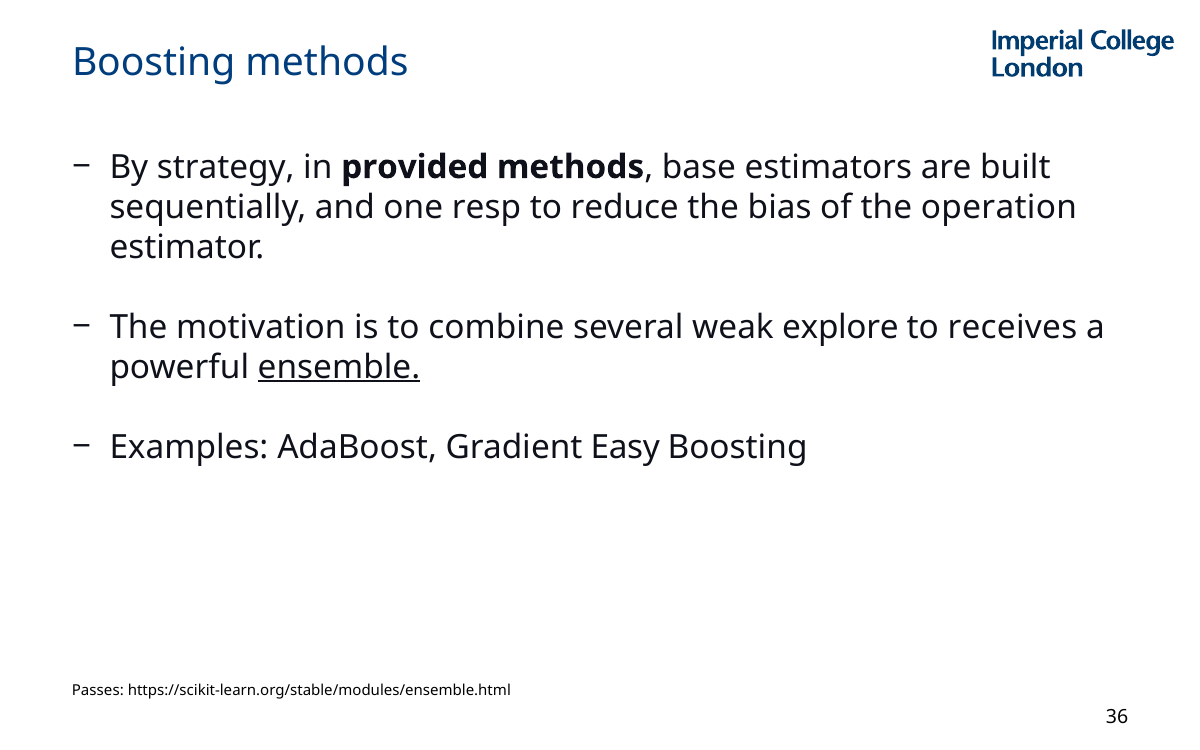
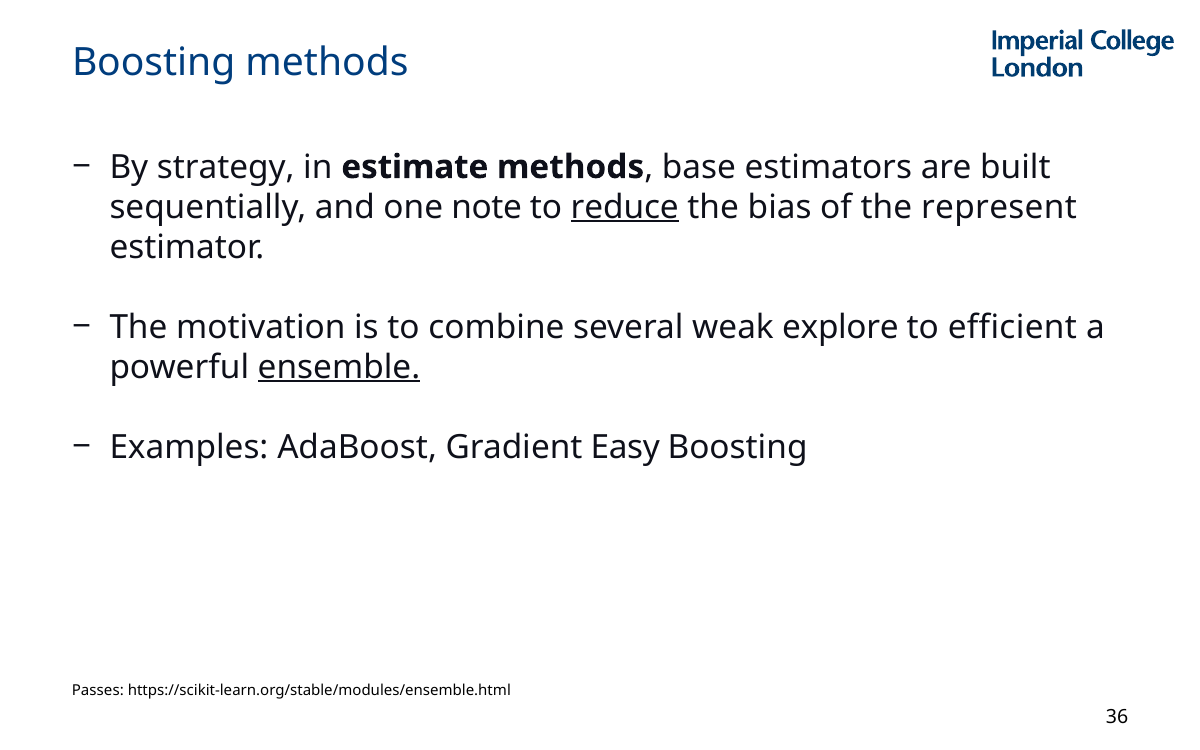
provided: provided -> estimate (415, 167)
resp: resp -> note (487, 207)
reduce underline: none -> present (625, 207)
operation: operation -> represent (999, 207)
receives: receives -> efficient (1012, 327)
